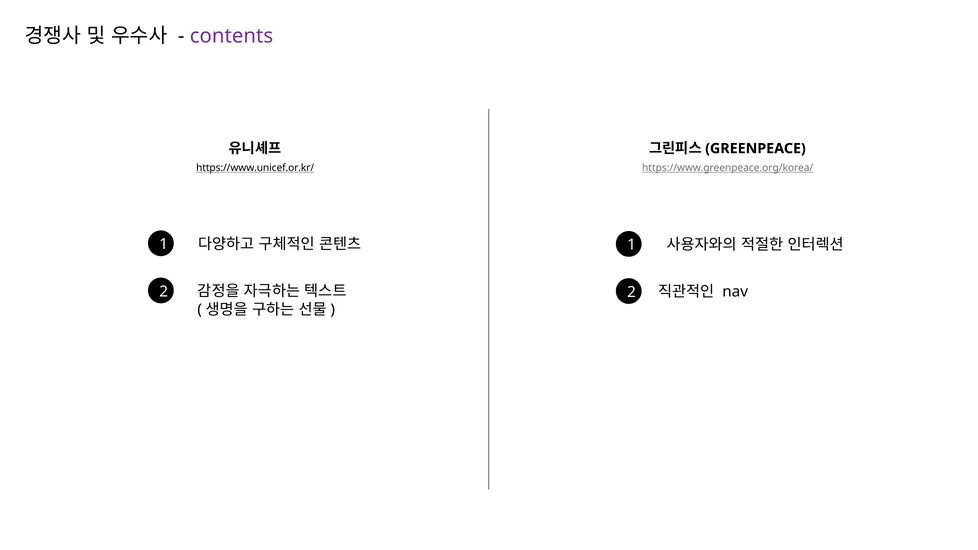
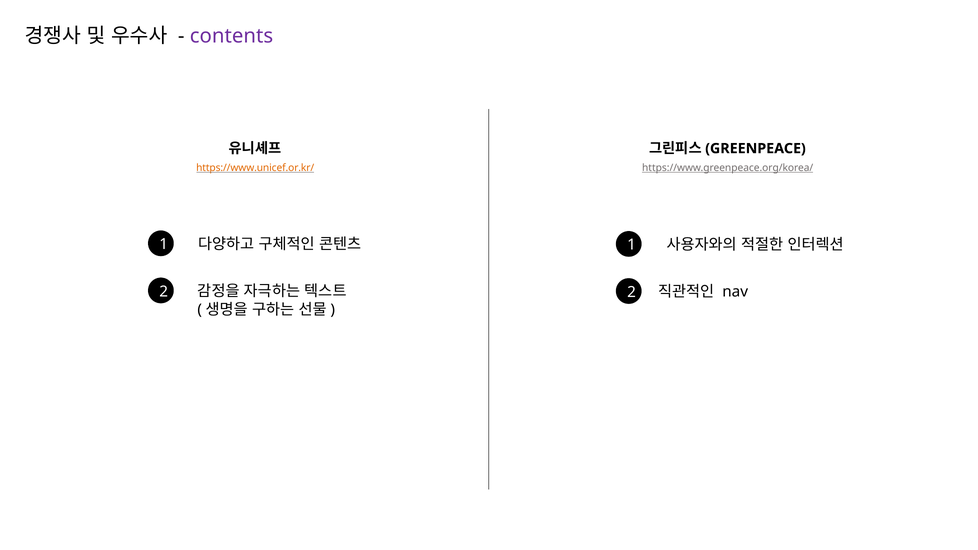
https://www.unicef.or.kr/ colour: black -> orange (255, 168)
